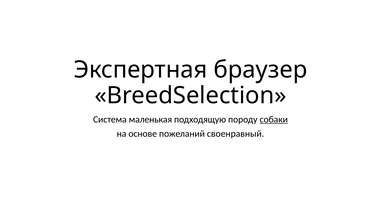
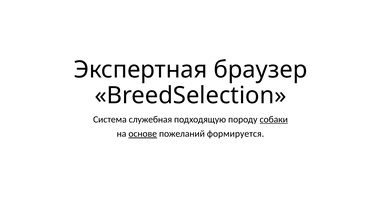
маленькая: маленькая -> служебная (150, 119)
основе underline: none -> present (143, 133)
своенравный: своенравный -> формируется (236, 133)
